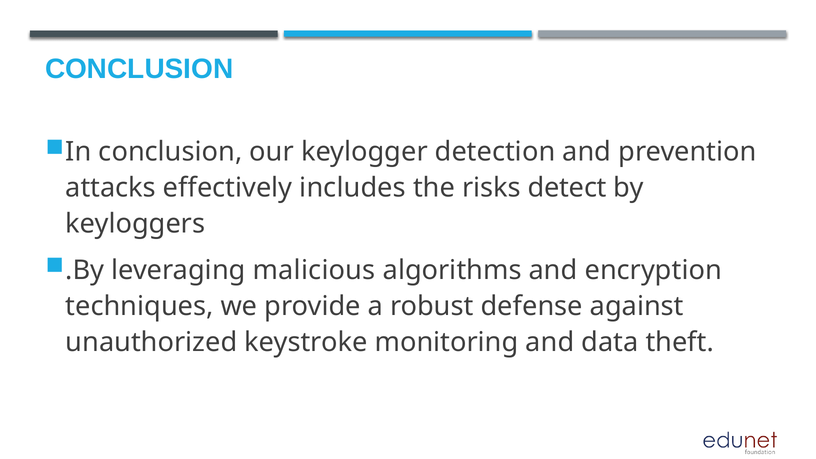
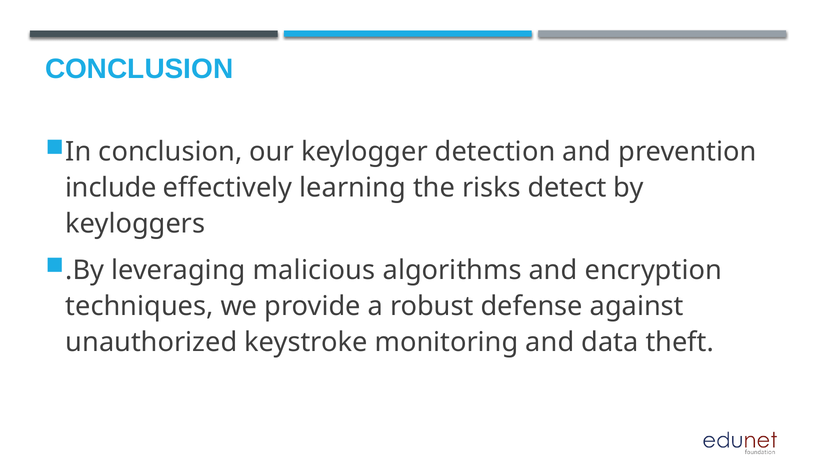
attacks: attacks -> include (111, 188)
includes: includes -> learning (353, 188)
